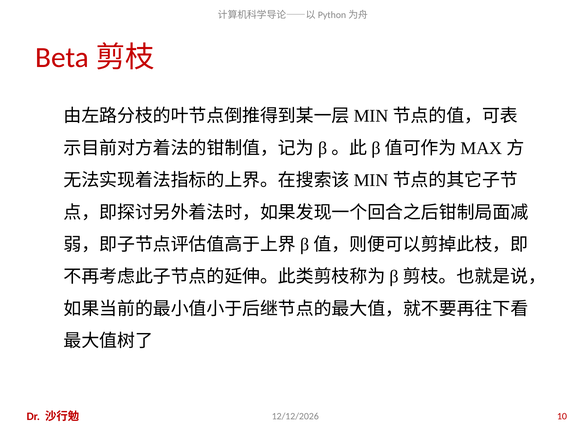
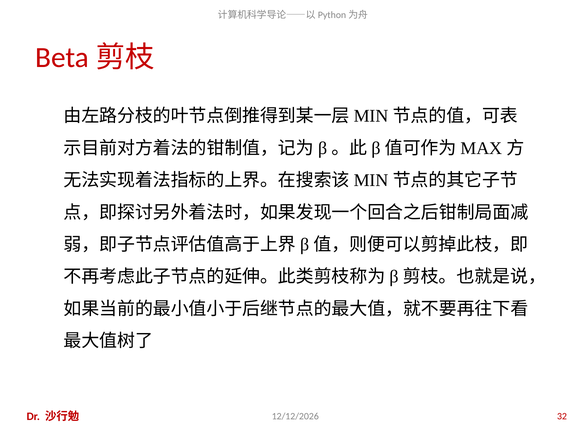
10: 10 -> 32 (562, 417)
